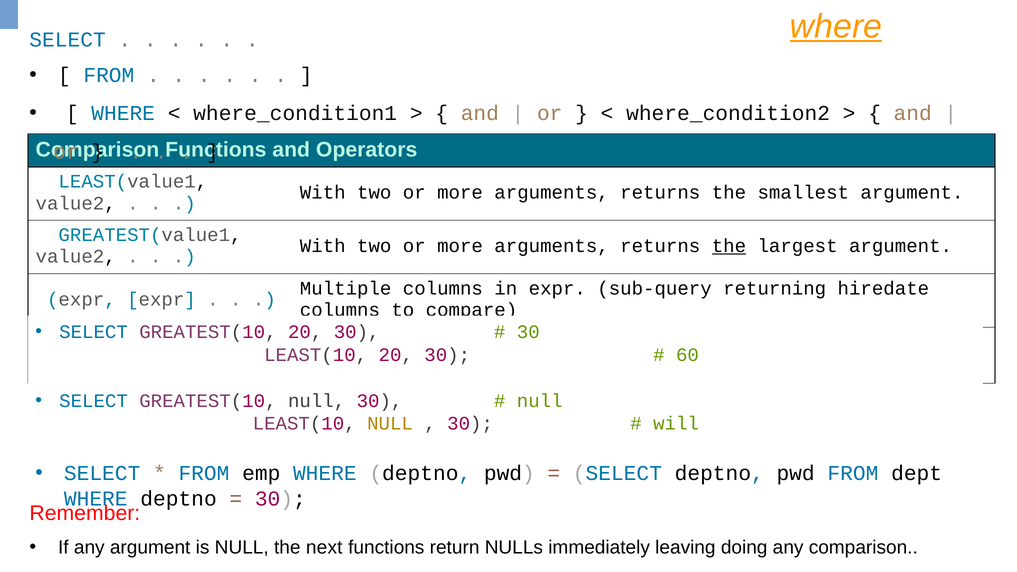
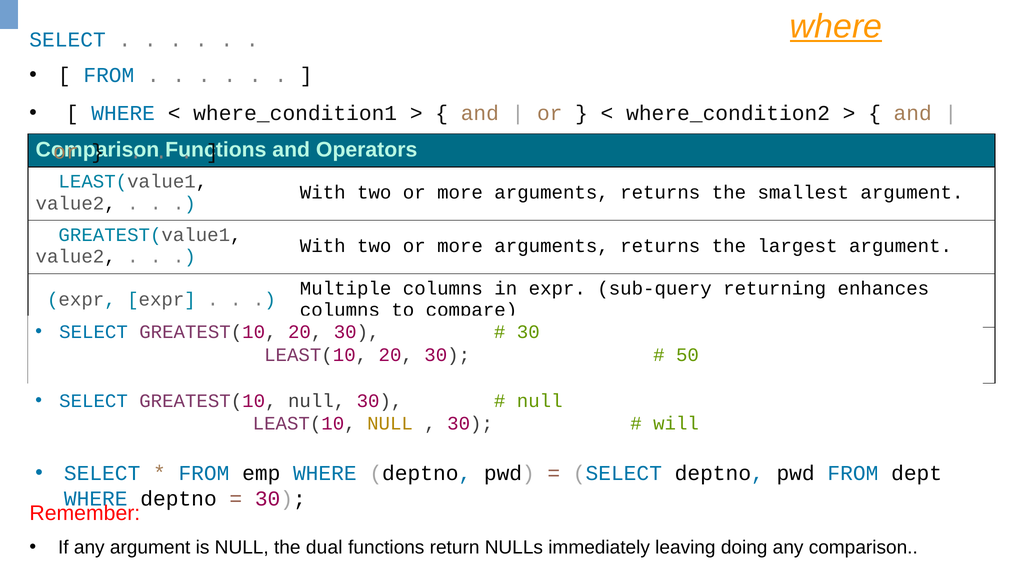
the underline: present -> none (729, 246)
hiredate: hiredate -> enhances (883, 289)
60: 60 -> 50 (687, 355)
next: next -> dual (324, 548)
